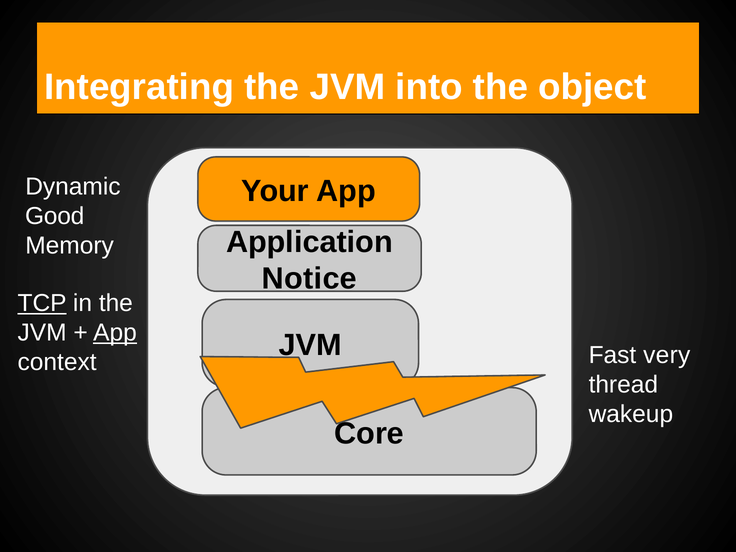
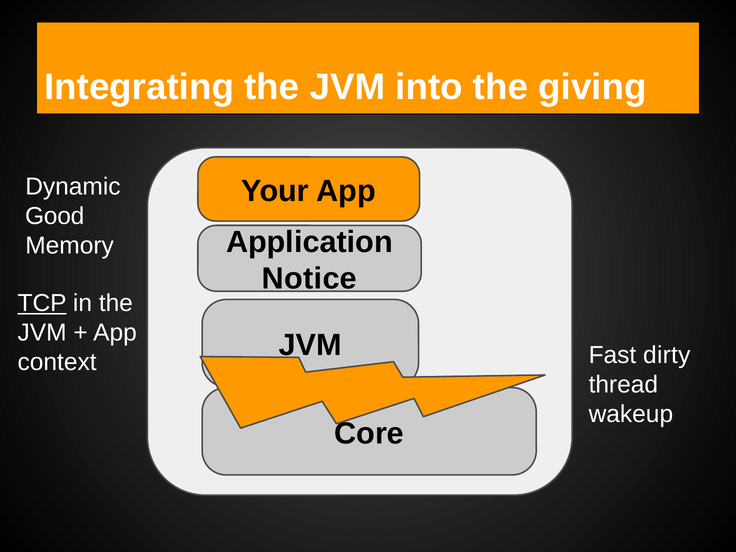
object: object -> giving (592, 87)
App underline: present -> none (115, 333)
very: very -> dirty (667, 355)
